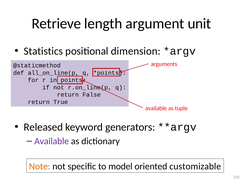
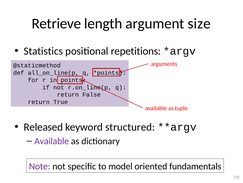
unit: unit -> size (199, 24)
dimension: dimension -> repetitions (136, 51)
generators: generators -> structured (130, 127)
Note colour: orange -> purple (40, 166)
customizable: customizable -> fundamentals (195, 166)
